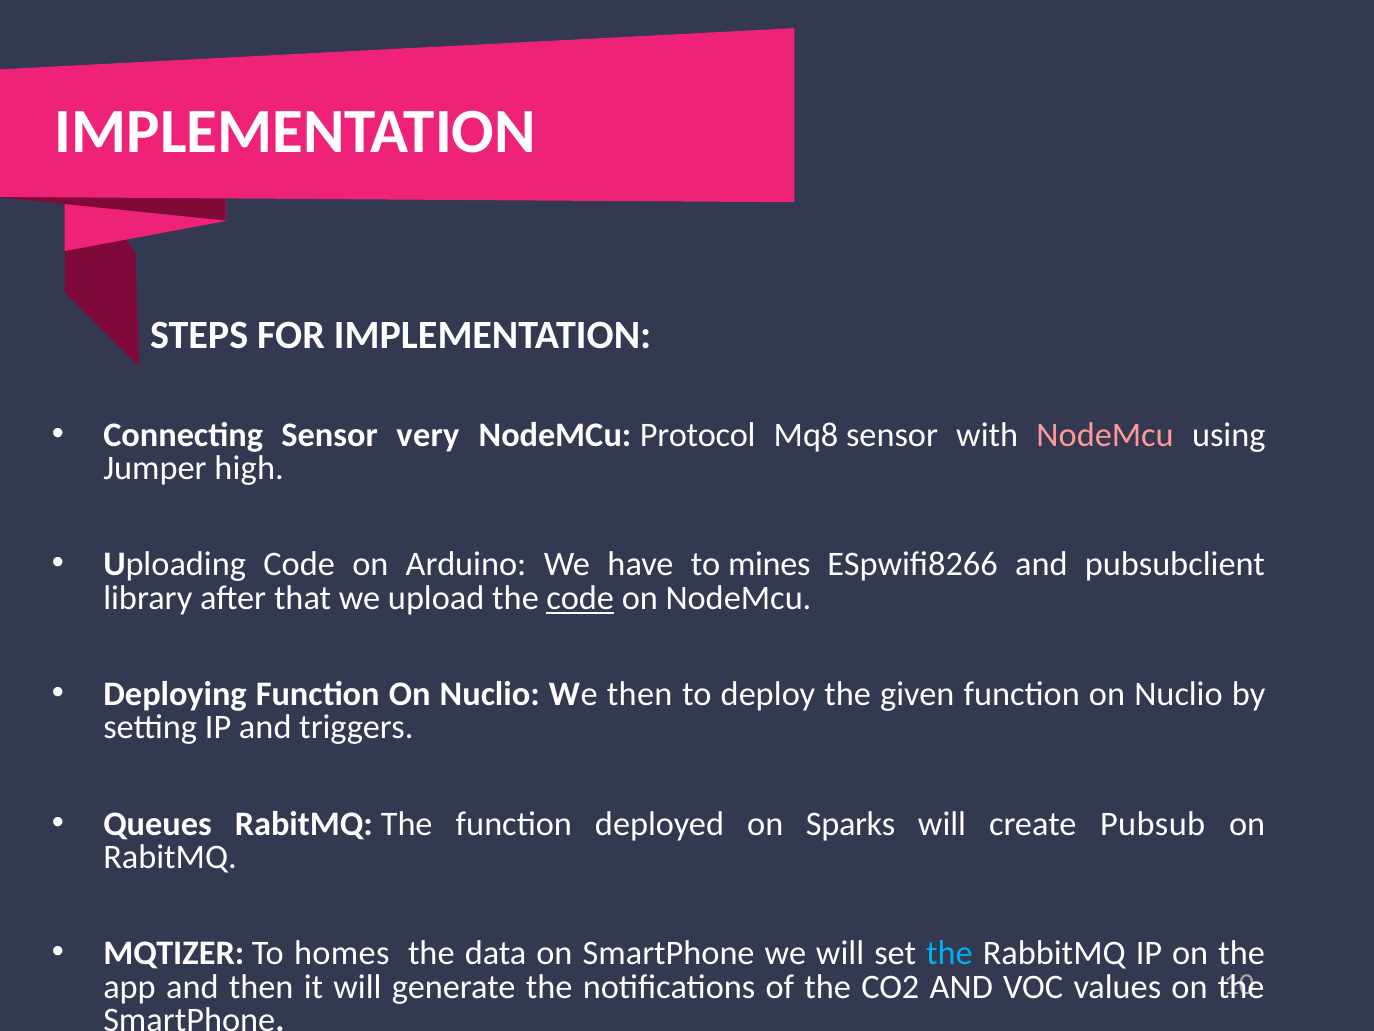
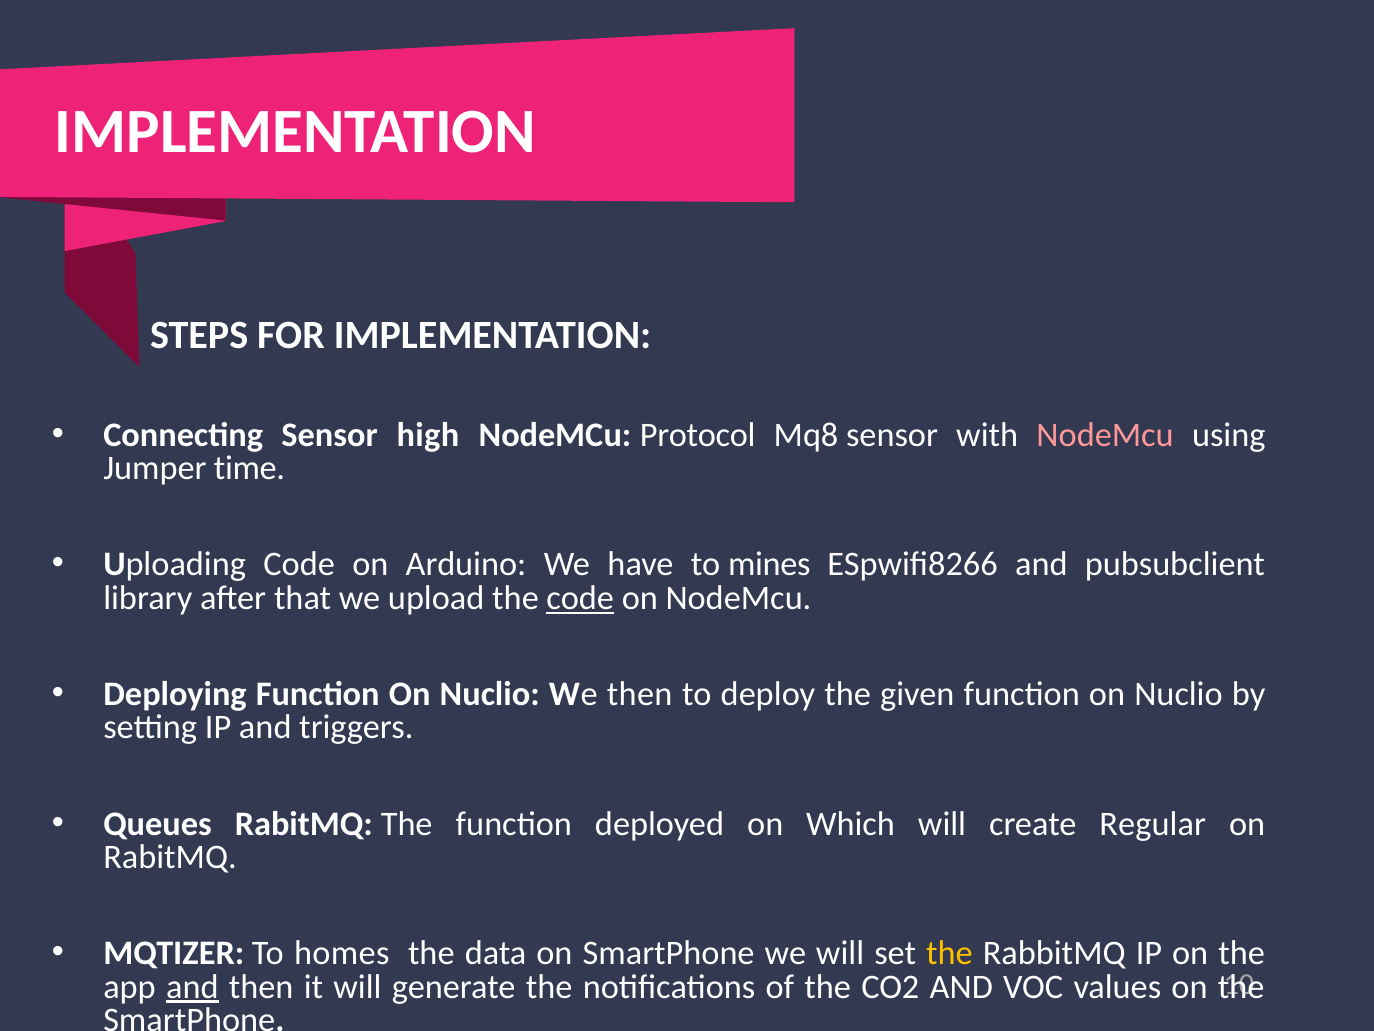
very: very -> high (428, 435)
high: high -> time (249, 468)
Sparks: Sparks -> Which (851, 823)
Pubsub: Pubsub -> Regular (1153, 823)
the colour: light blue -> yellow (949, 953)
and underline: none -> present (192, 986)
